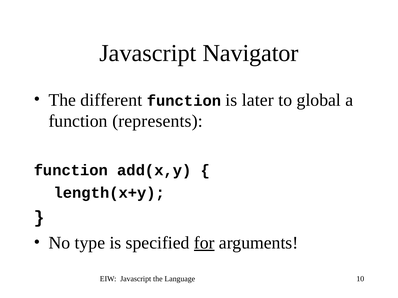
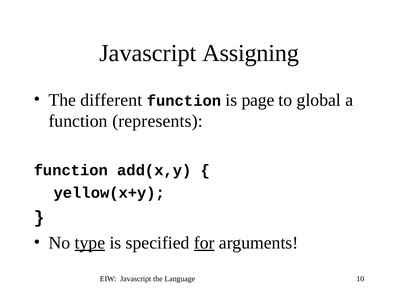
Navigator: Navigator -> Assigning (251, 53)
later: later -> page (258, 100)
length(x+y: length(x+y -> yellow(x+y (109, 193)
type underline: none -> present (90, 243)
